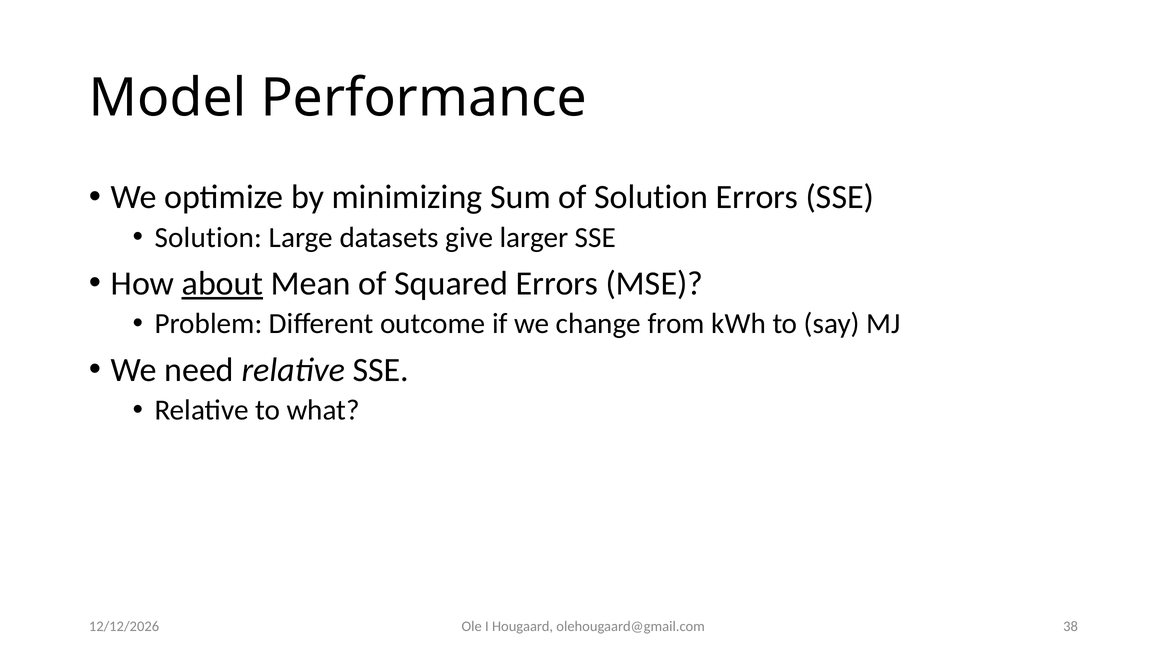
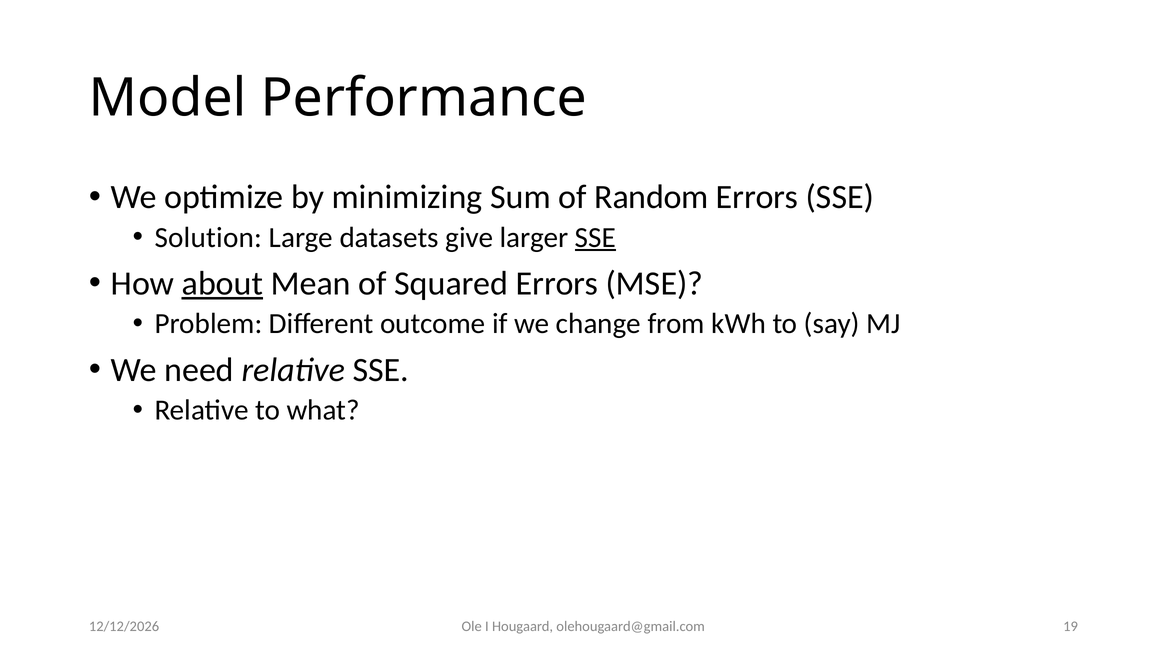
of Solution: Solution -> Random (651, 197)
SSE underline: none -> present (596, 238)
38: 38 -> 19 (1071, 627)
